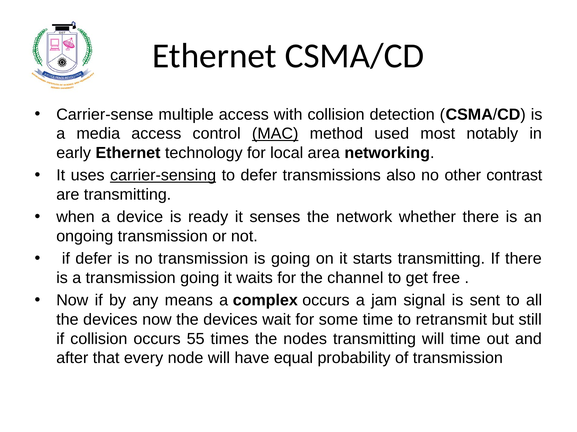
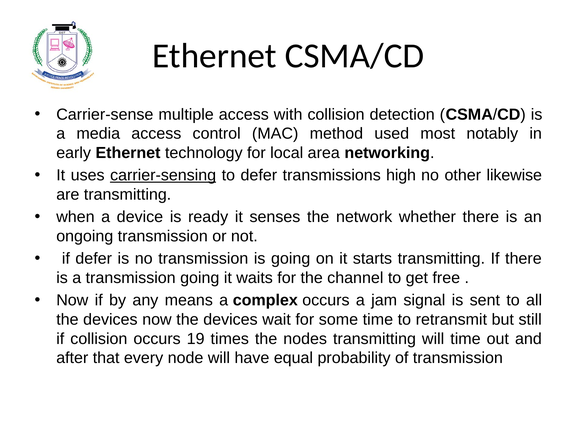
MAC underline: present -> none (275, 134)
also: also -> high (401, 176)
contrast: contrast -> likewise (514, 176)
55: 55 -> 19 (196, 339)
